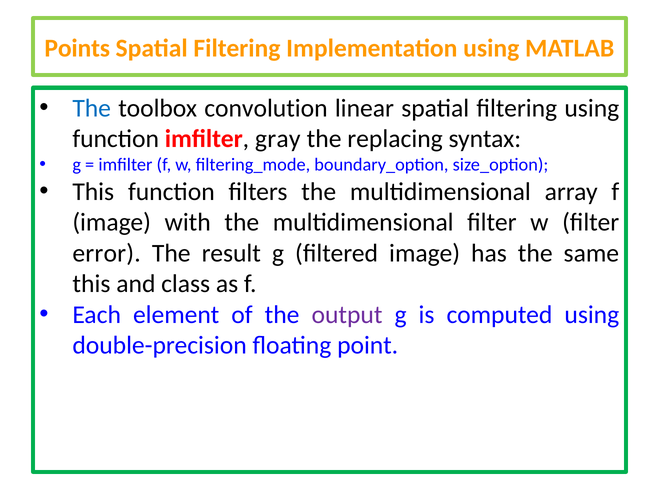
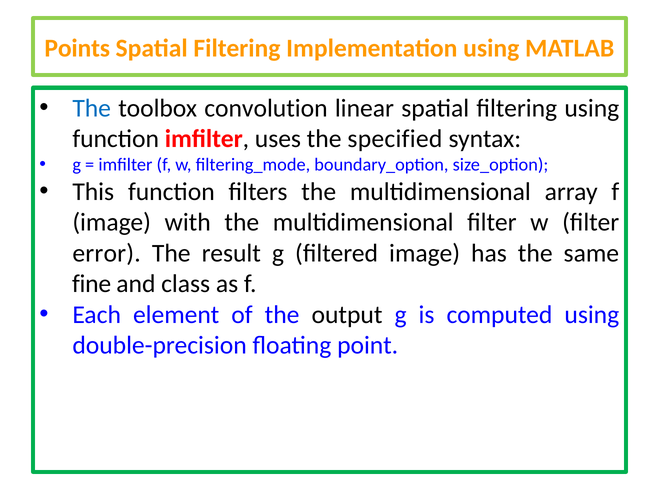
gray: gray -> uses (278, 139)
replacing: replacing -> specified (395, 139)
this: this -> fine (92, 284)
output colour: purple -> black (347, 315)
